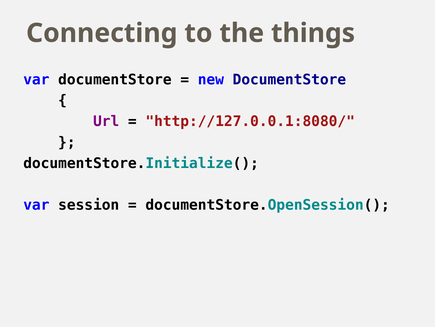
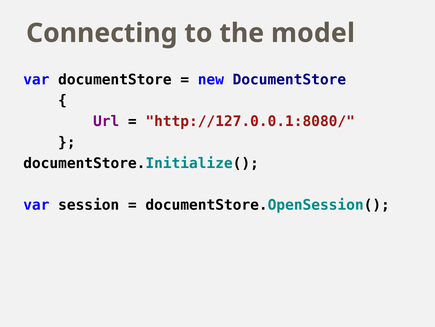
things: things -> model (313, 33)
